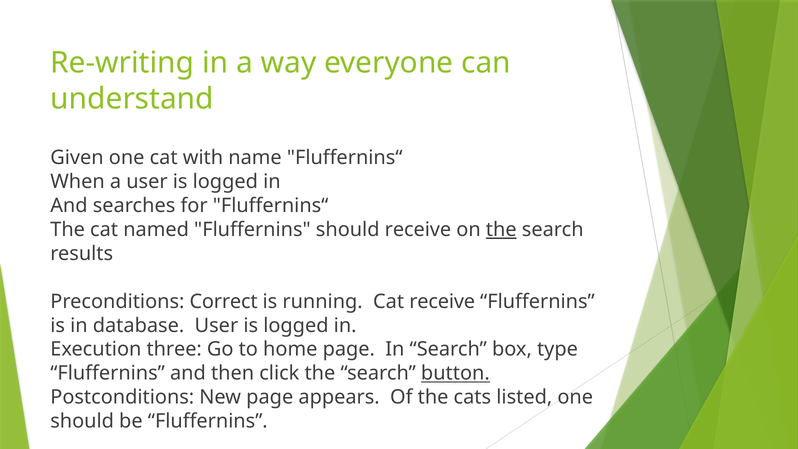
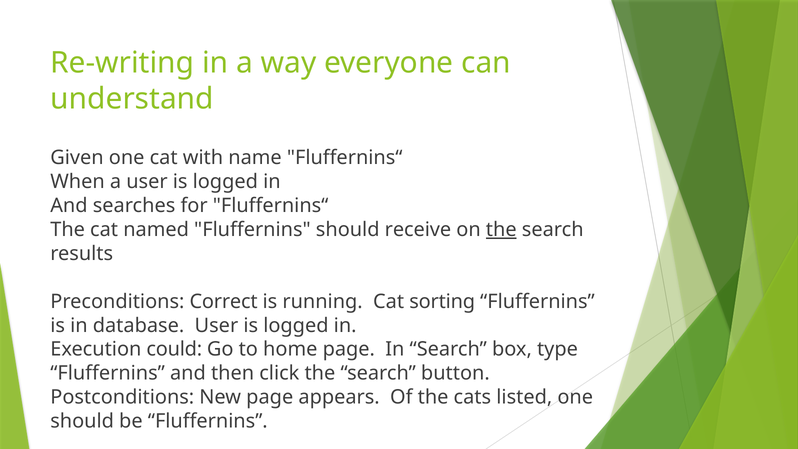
Cat receive: receive -> sorting (442, 301)
three: three -> could (174, 349)
button underline: present -> none (455, 373)
